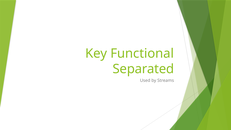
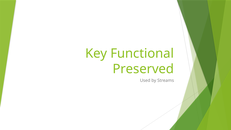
Separated: Separated -> Preserved (143, 69)
